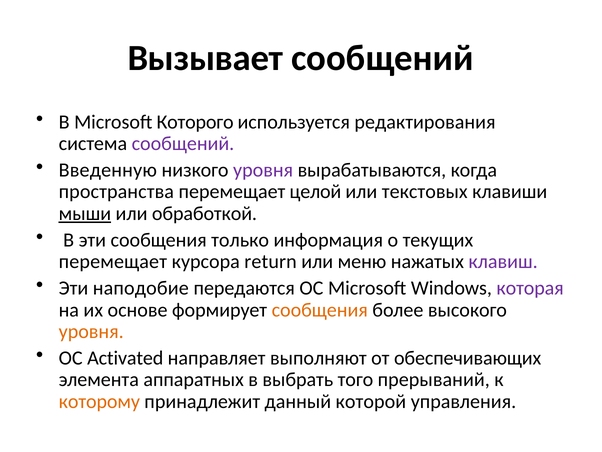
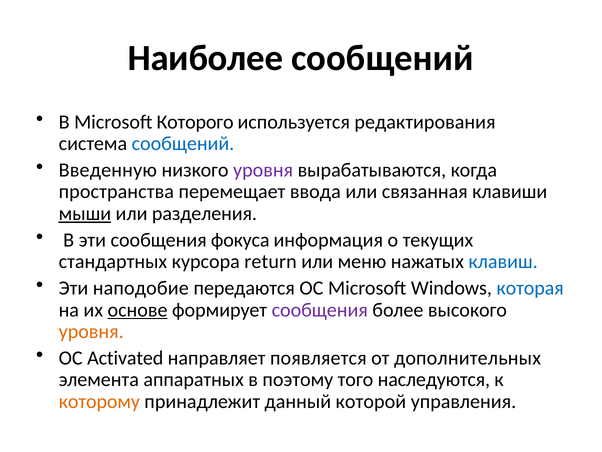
Вызывает: Вызывает -> Наиболее (205, 58)
сообщений colour: purple -> blue (183, 143)
целой: целой -> ввода (315, 192)
текстовых: текстовых -> связанная (425, 192)
обработкой: обработкой -> разделения (205, 213)
только: только -> фокуса (240, 240)
перемещает: перемещает -> стандартных (113, 261)
клавиш colour: purple -> blue (503, 261)
которая colour: purple -> blue (530, 288)
основе underline: none -> present (138, 310)
сообщения colour: orange -> purple (320, 310)
выполняют: выполняют -> появляется (318, 358)
обеспечивающих: обеспечивающих -> дополнительных (467, 358)
выбрать: выбрать -> поэтому (298, 379)
прерываний: прерываний -> наследуются (434, 379)
